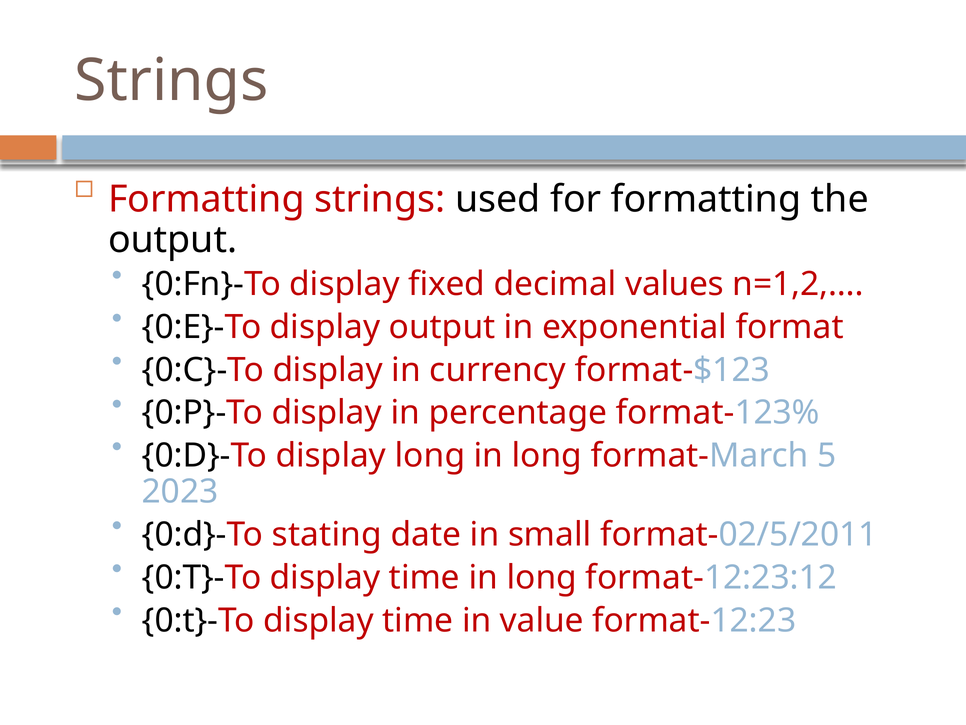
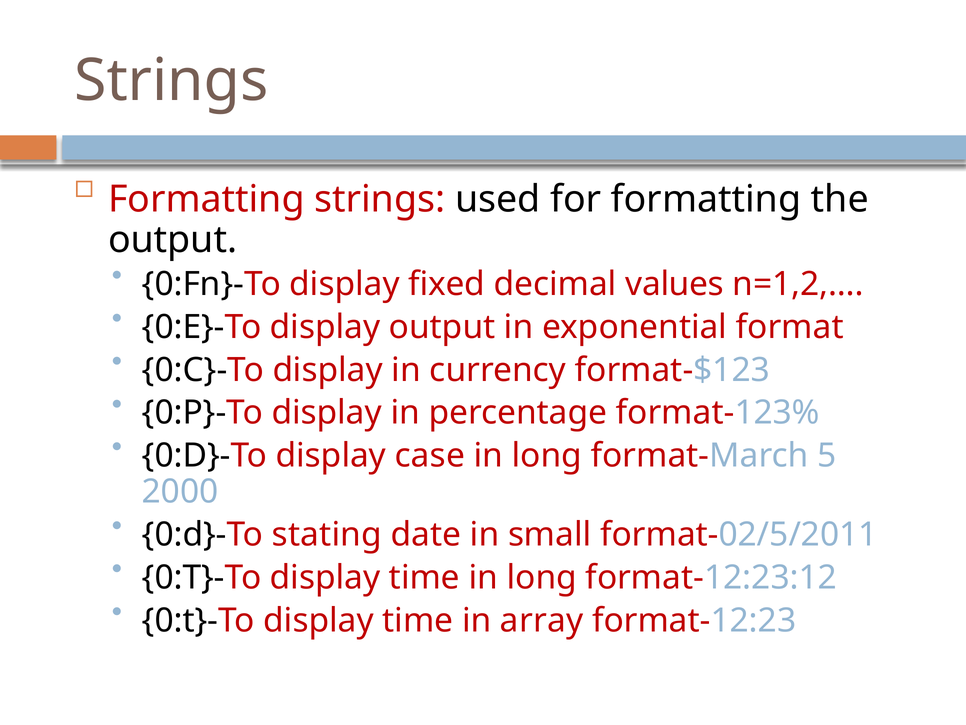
display long: long -> case (430, 455)
2023: 2023 -> 2000 (180, 492)
value: value -> array (542, 620)
